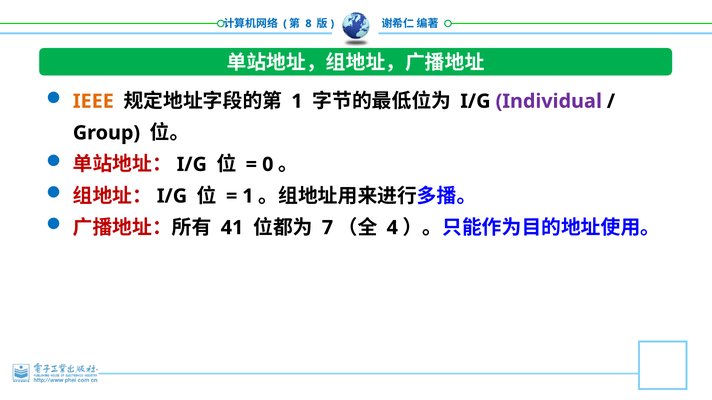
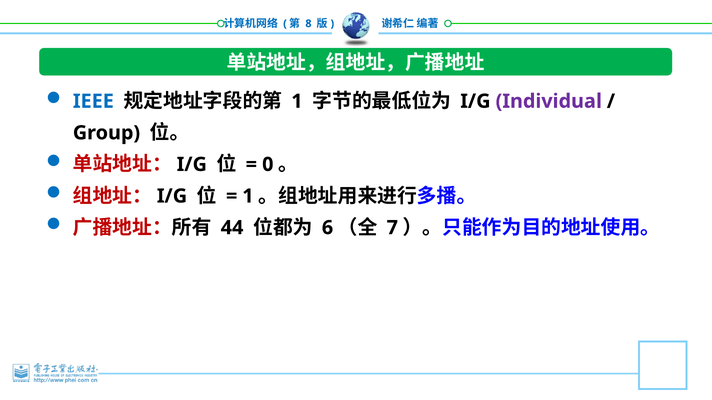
IEEE colour: orange -> blue (93, 101)
41: 41 -> 44 (232, 228)
7: 7 -> 6 (327, 228)
4: 4 -> 7 (392, 228)
